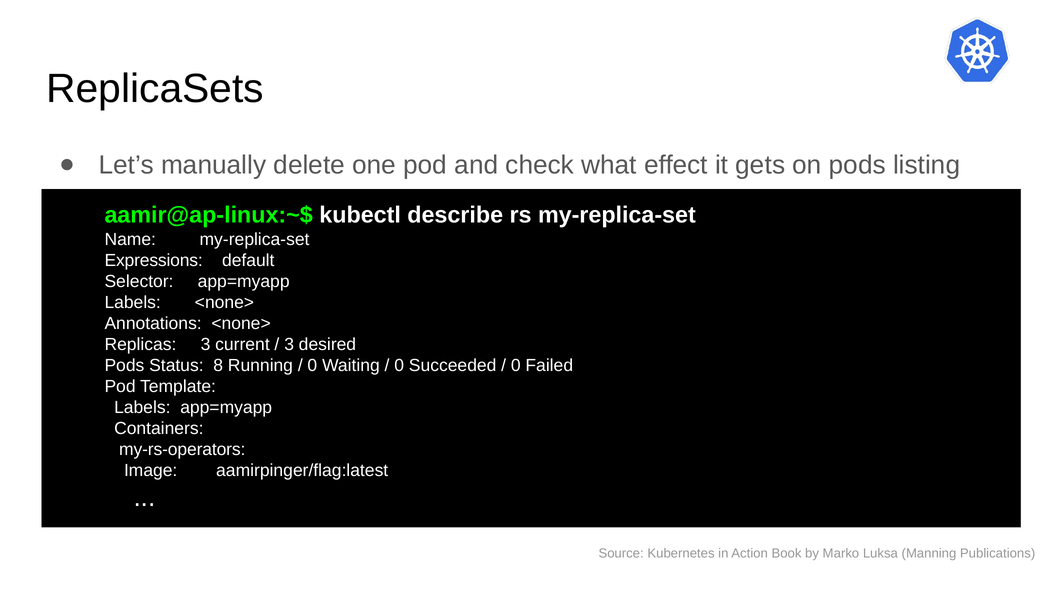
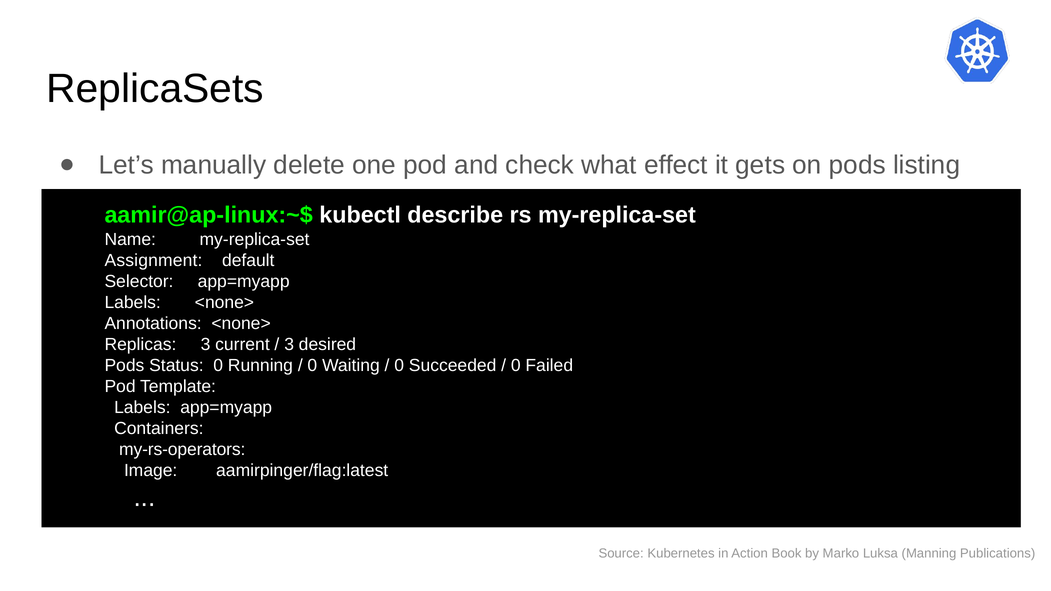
Expressions: Expressions -> Assignment (153, 260)
Status 8: 8 -> 0 (218, 366)
